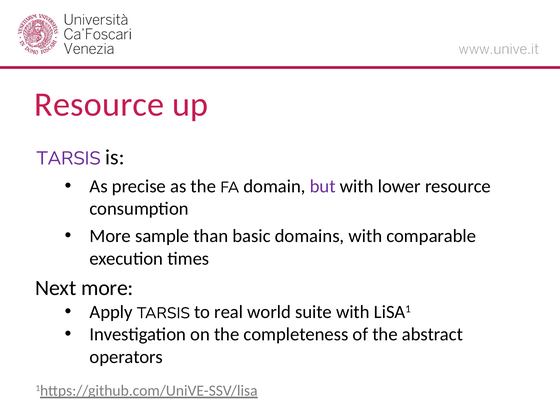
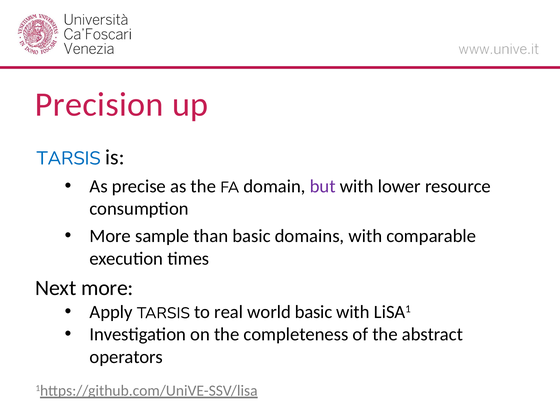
Resource: Resource -> Precision (99, 104)
TARSIS colour: purple -> blue (69, 158)
world suite: suite -> basic (314, 312)
